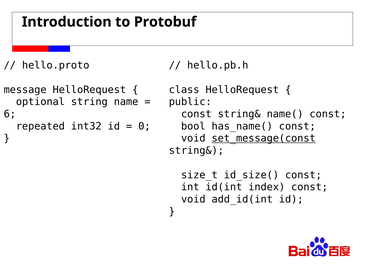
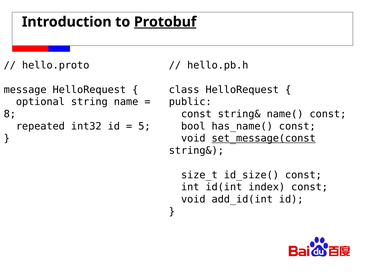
Protobuf underline: none -> present (165, 22)
6: 6 -> 8 (10, 114)
0: 0 -> 5 (144, 126)
